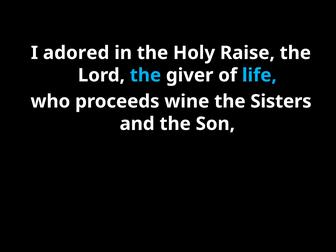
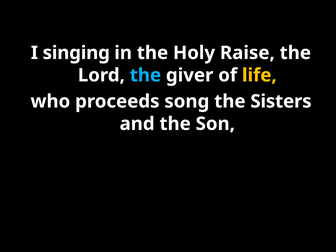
adored: adored -> singing (76, 53)
life colour: light blue -> yellow (259, 75)
wine: wine -> song (187, 101)
